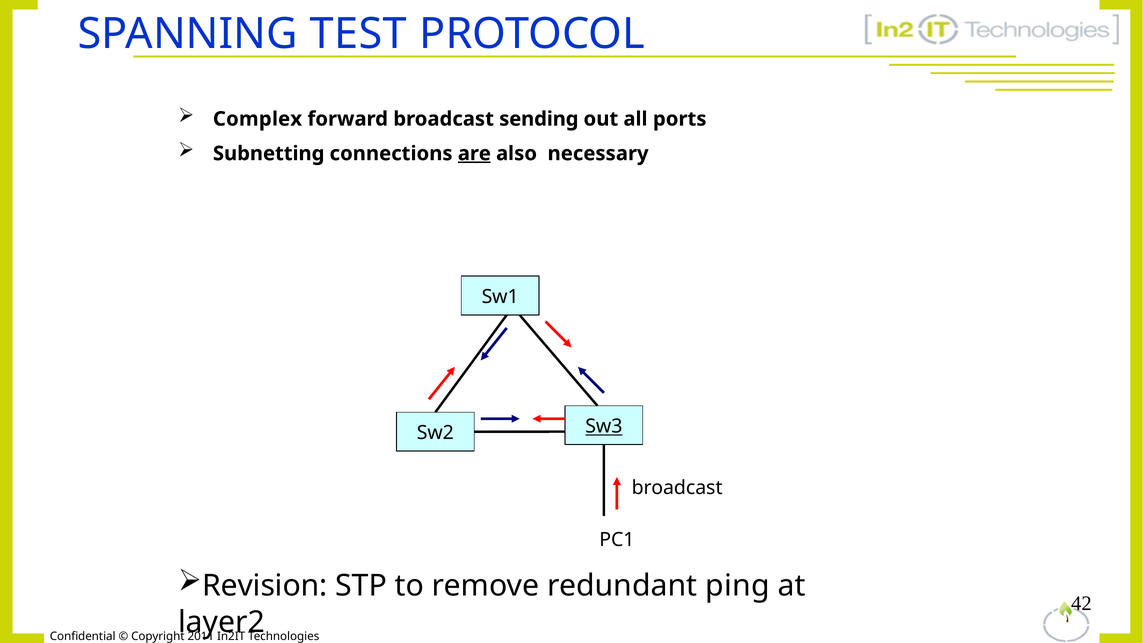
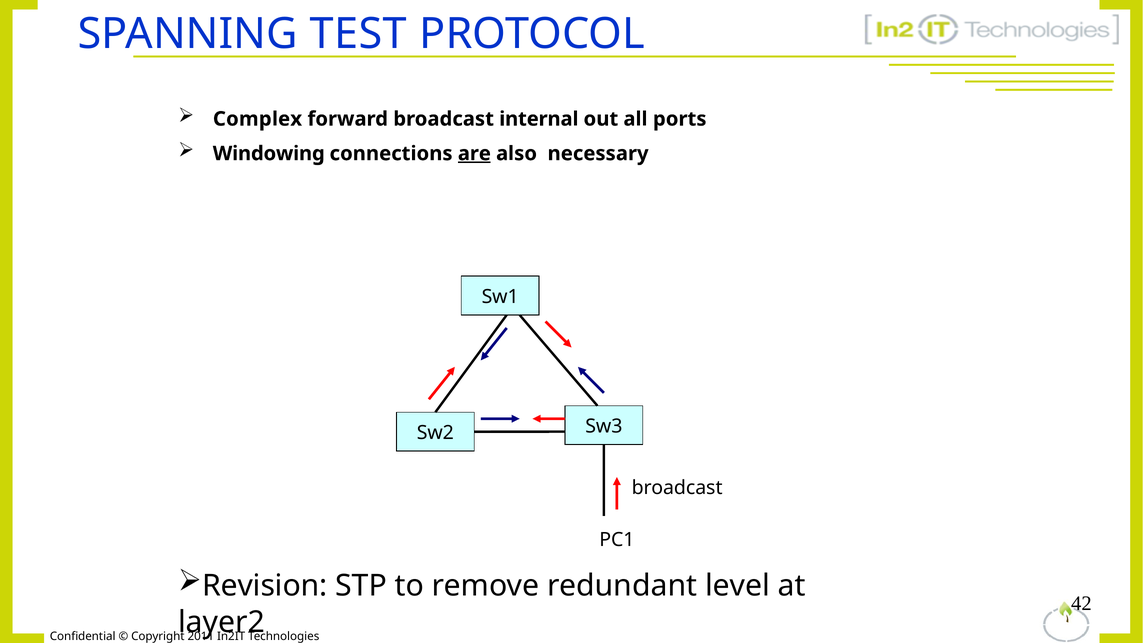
sending: sending -> internal (539, 119)
Subnetting: Subnetting -> Windowing (269, 154)
Sw3 underline: present -> none (604, 426)
ping: ping -> level (738, 586)
